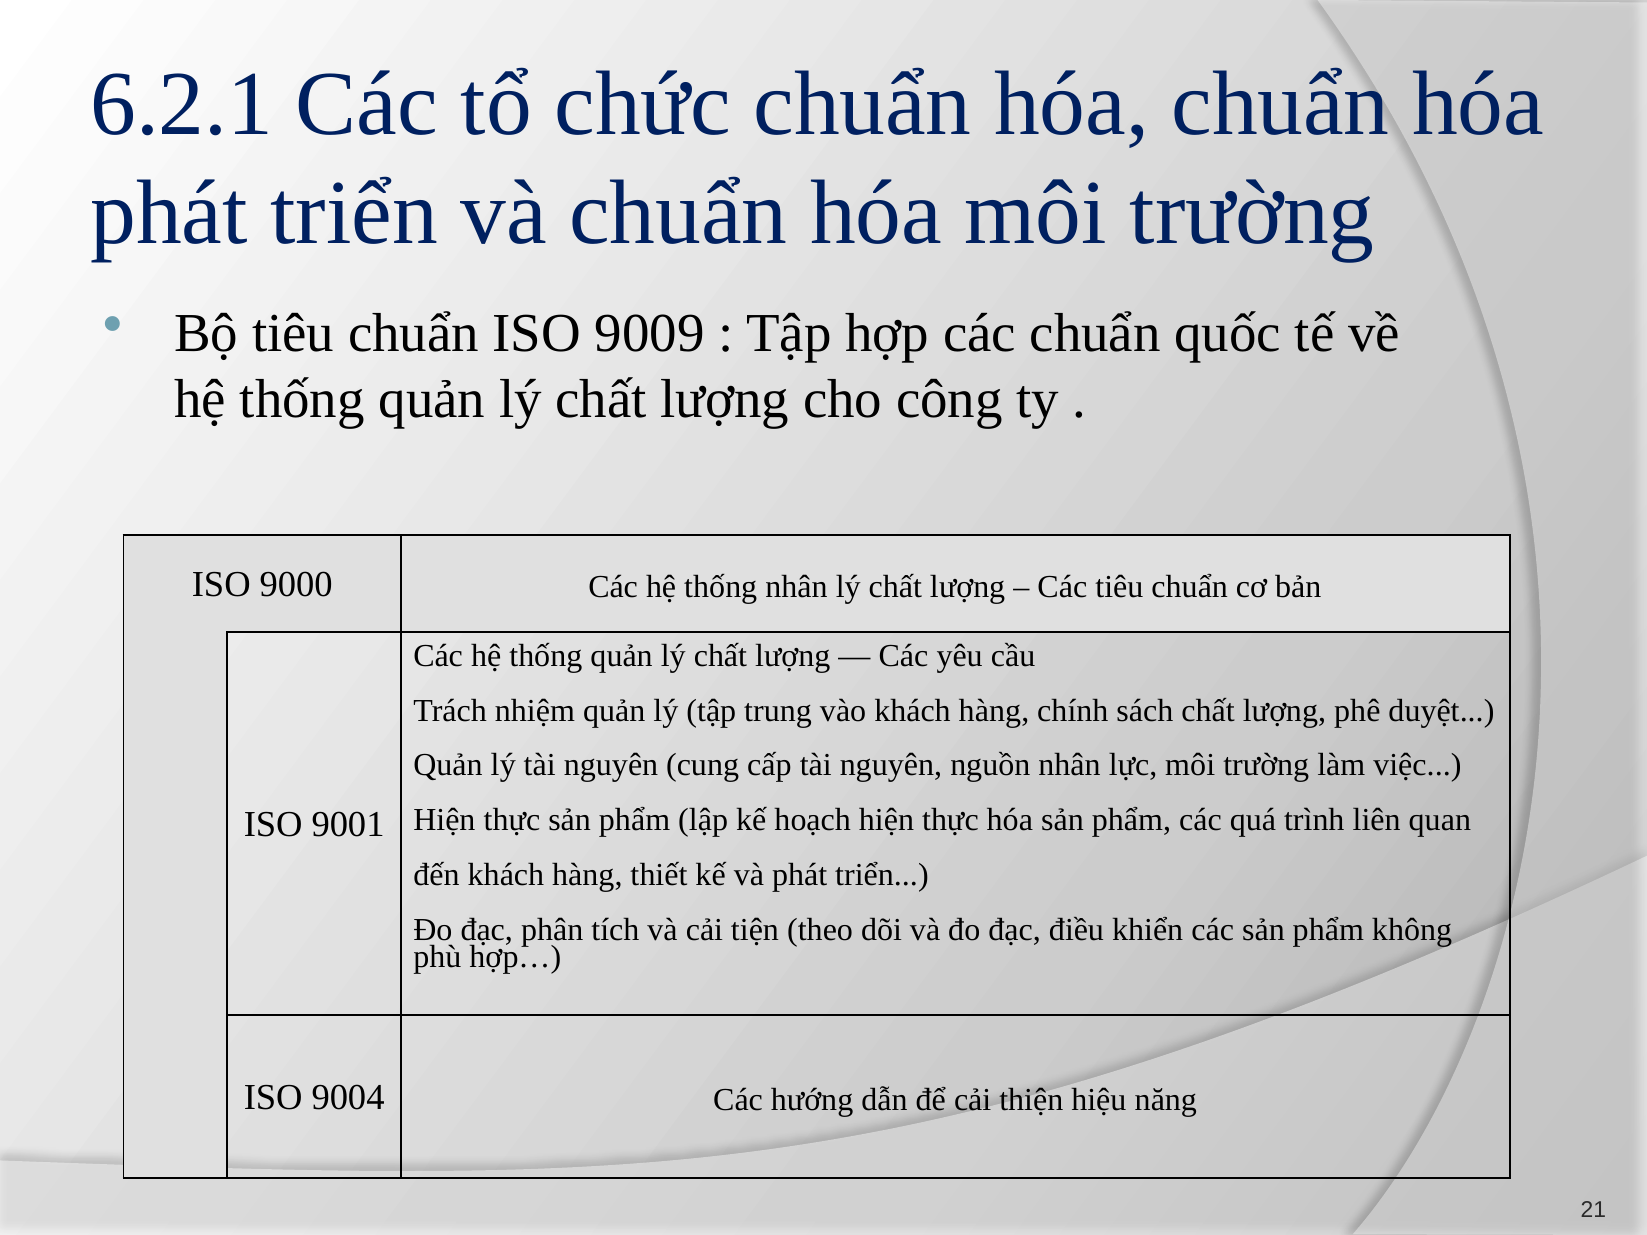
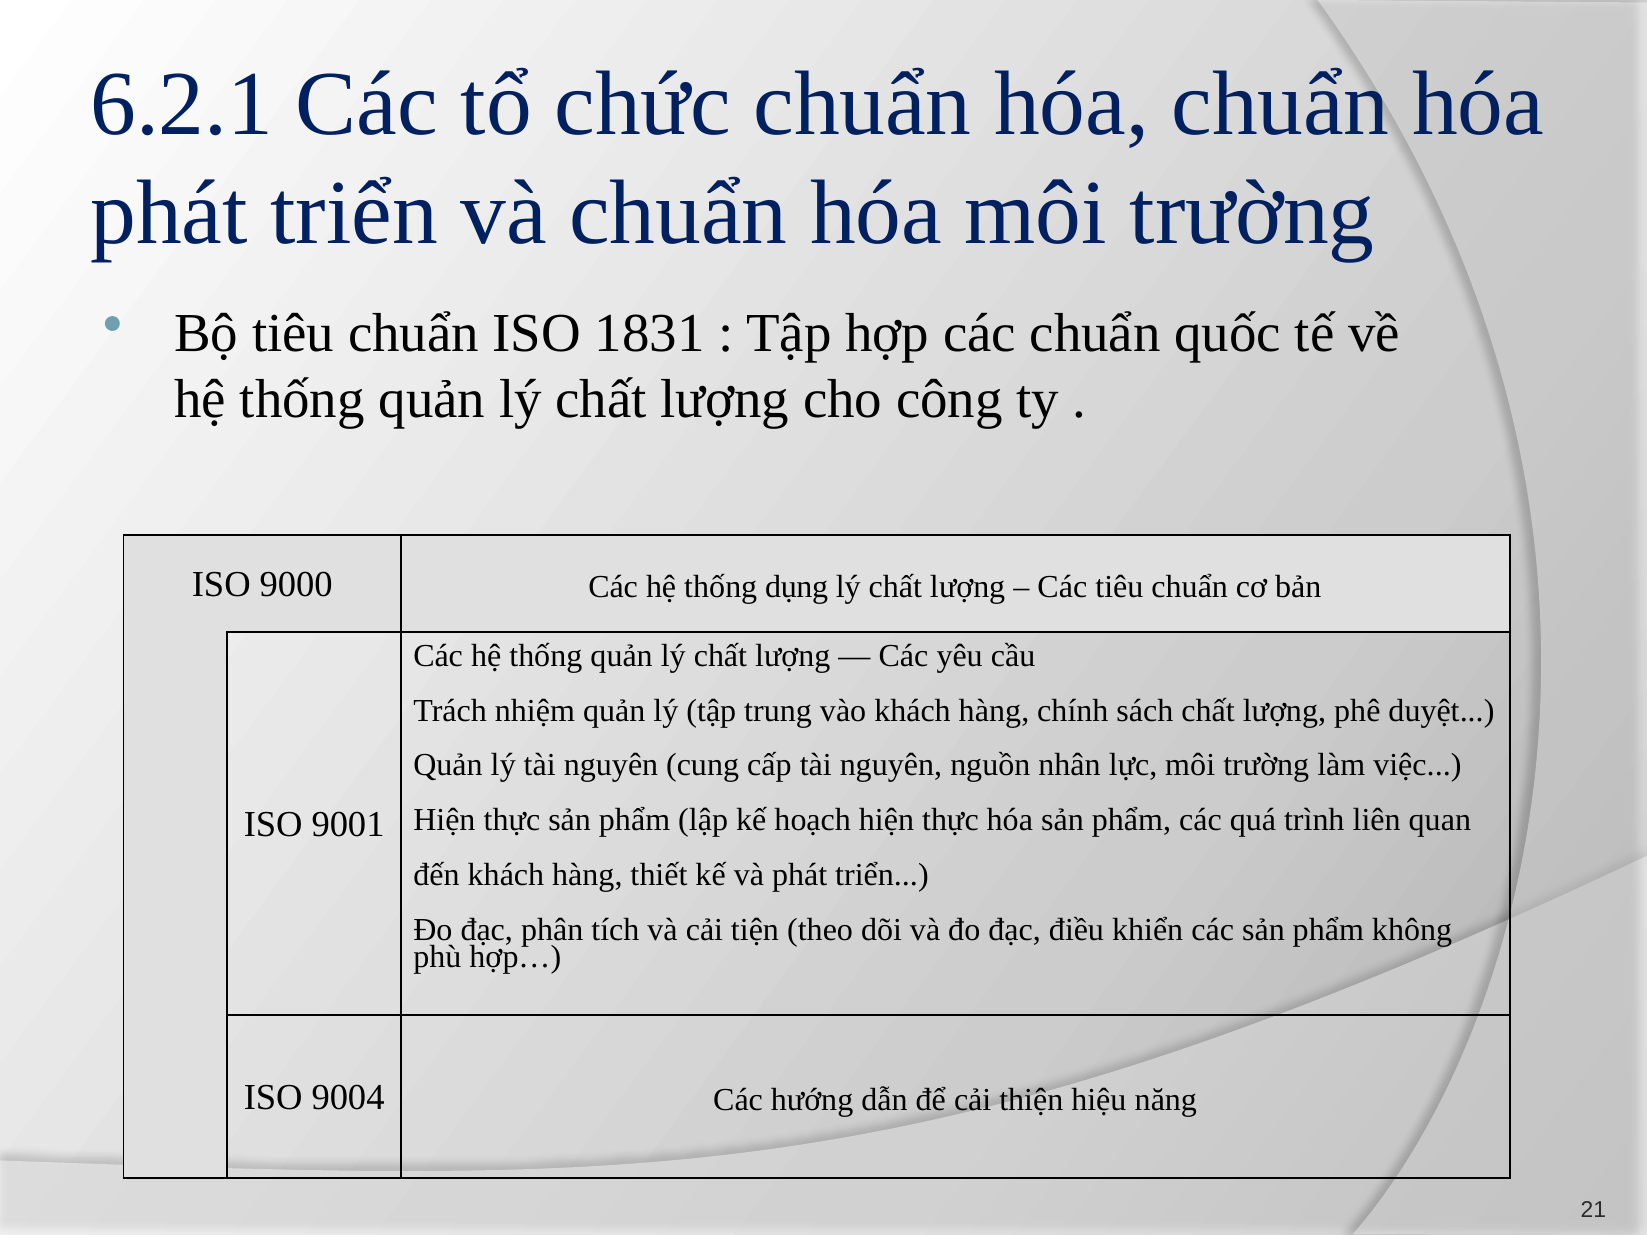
9009: 9009 -> 1831 (650, 333)
thống nhân: nhân -> dụng (797, 587)
